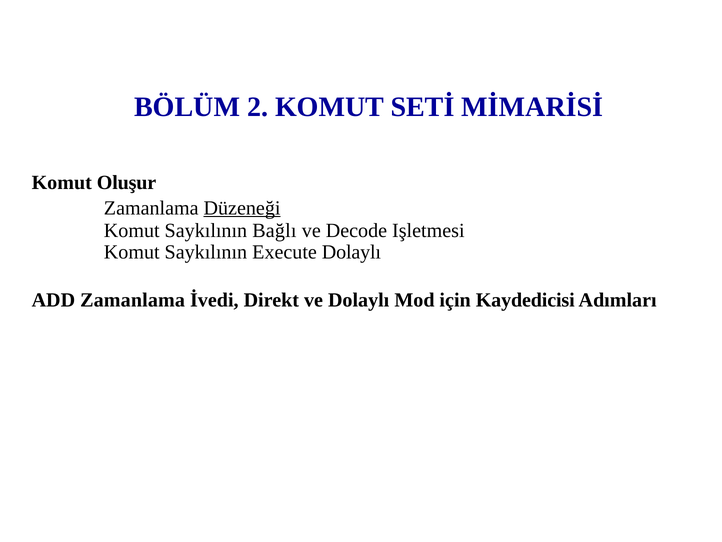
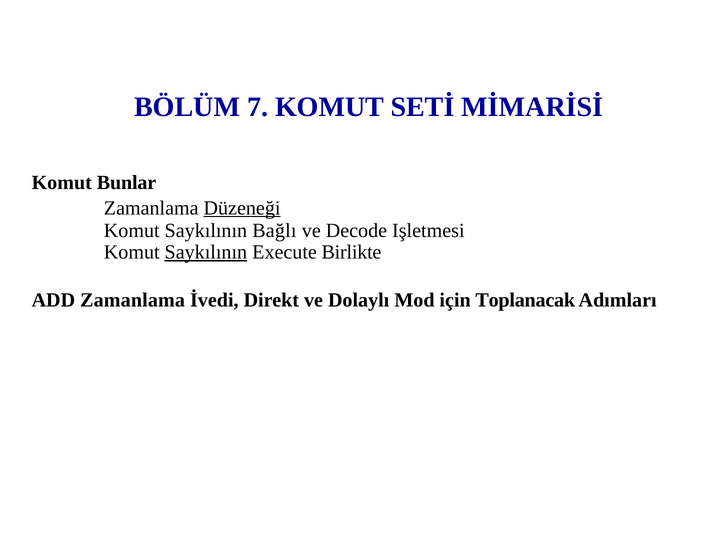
2: 2 -> 7 (258, 107)
Oluşur: Oluşur -> Bunlar (127, 183)
Saykılının underline: none -> present (206, 252)
Execute Dolaylı: Dolaylı -> Birlikte (351, 252)
Kaydedicisi: Kaydedicisi -> Toplanacak (525, 300)
